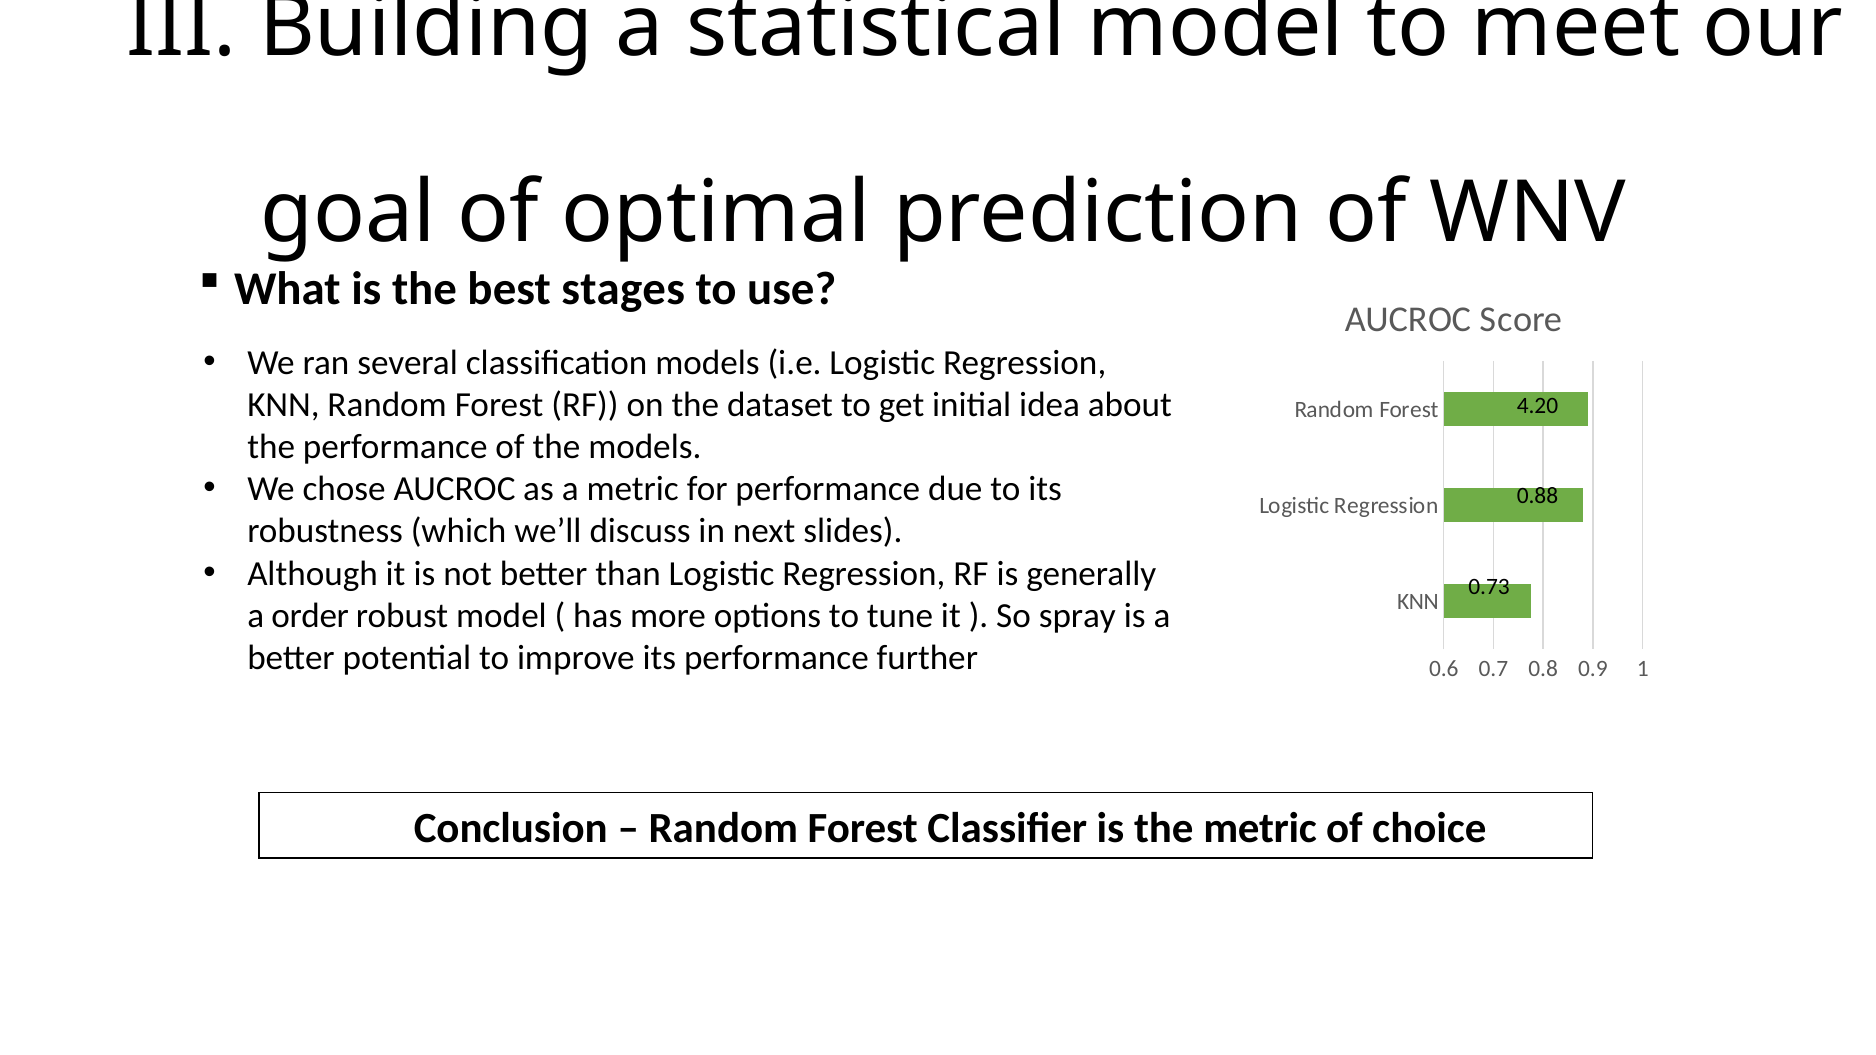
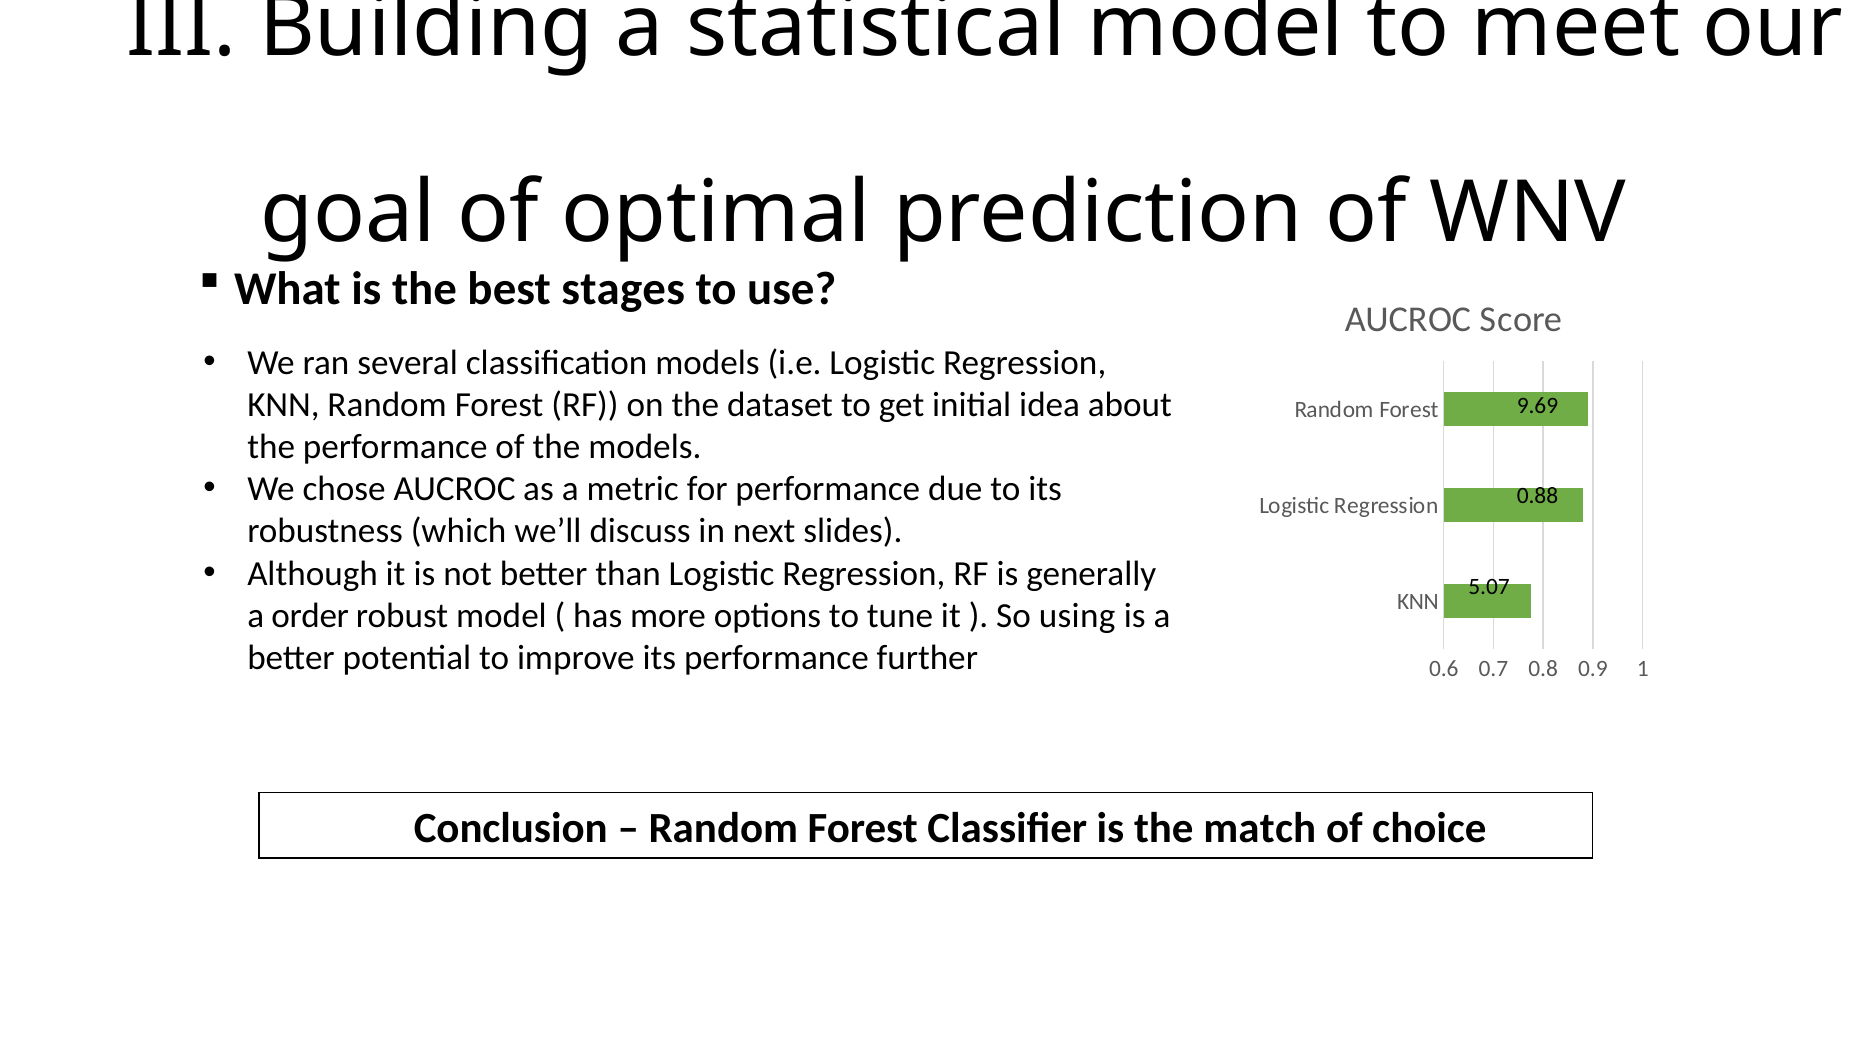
4.20: 4.20 -> 9.69 (1537, 405)
0.73: 0.73 -> 5.07 (1489, 587)
spray: spray -> using (1077, 616)
the metric: metric -> match (1260, 828)
